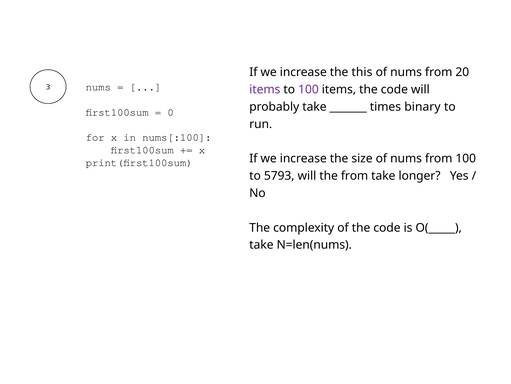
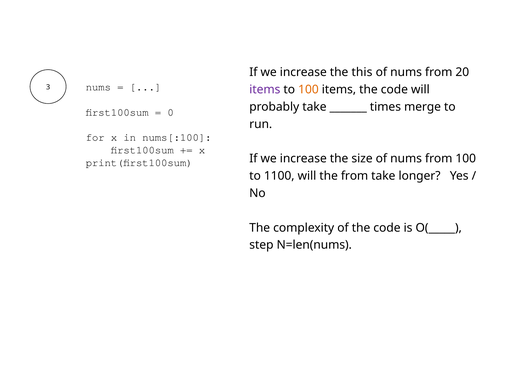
100 colour: purple -> orange (308, 89)
binary: binary -> merge (423, 107)
5793: 5793 -> 1100 (279, 176)
take: take -> step (261, 245)
